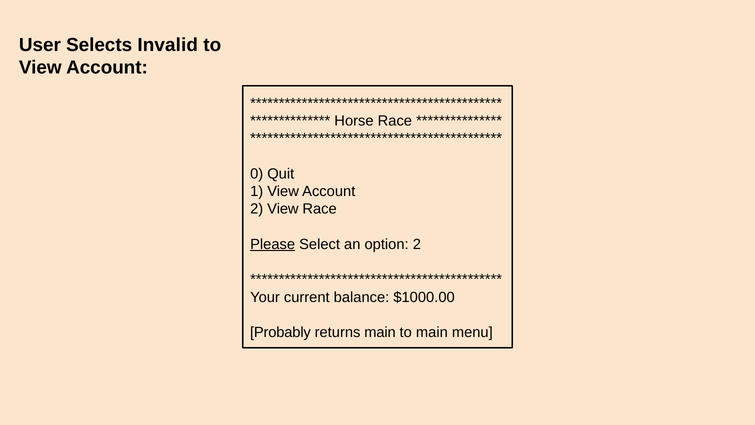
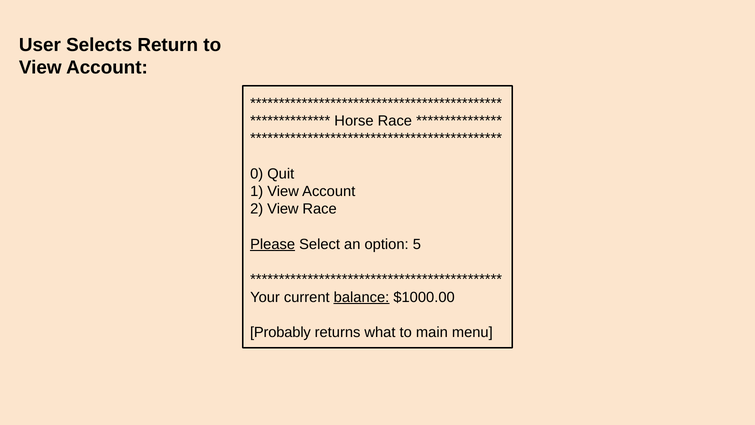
Invalid: Invalid -> Return (168, 45)
option 2: 2 -> 5 (417, 244)
balance underline: none -> present (362, 297)
returns main: main -> what (380, 332)
